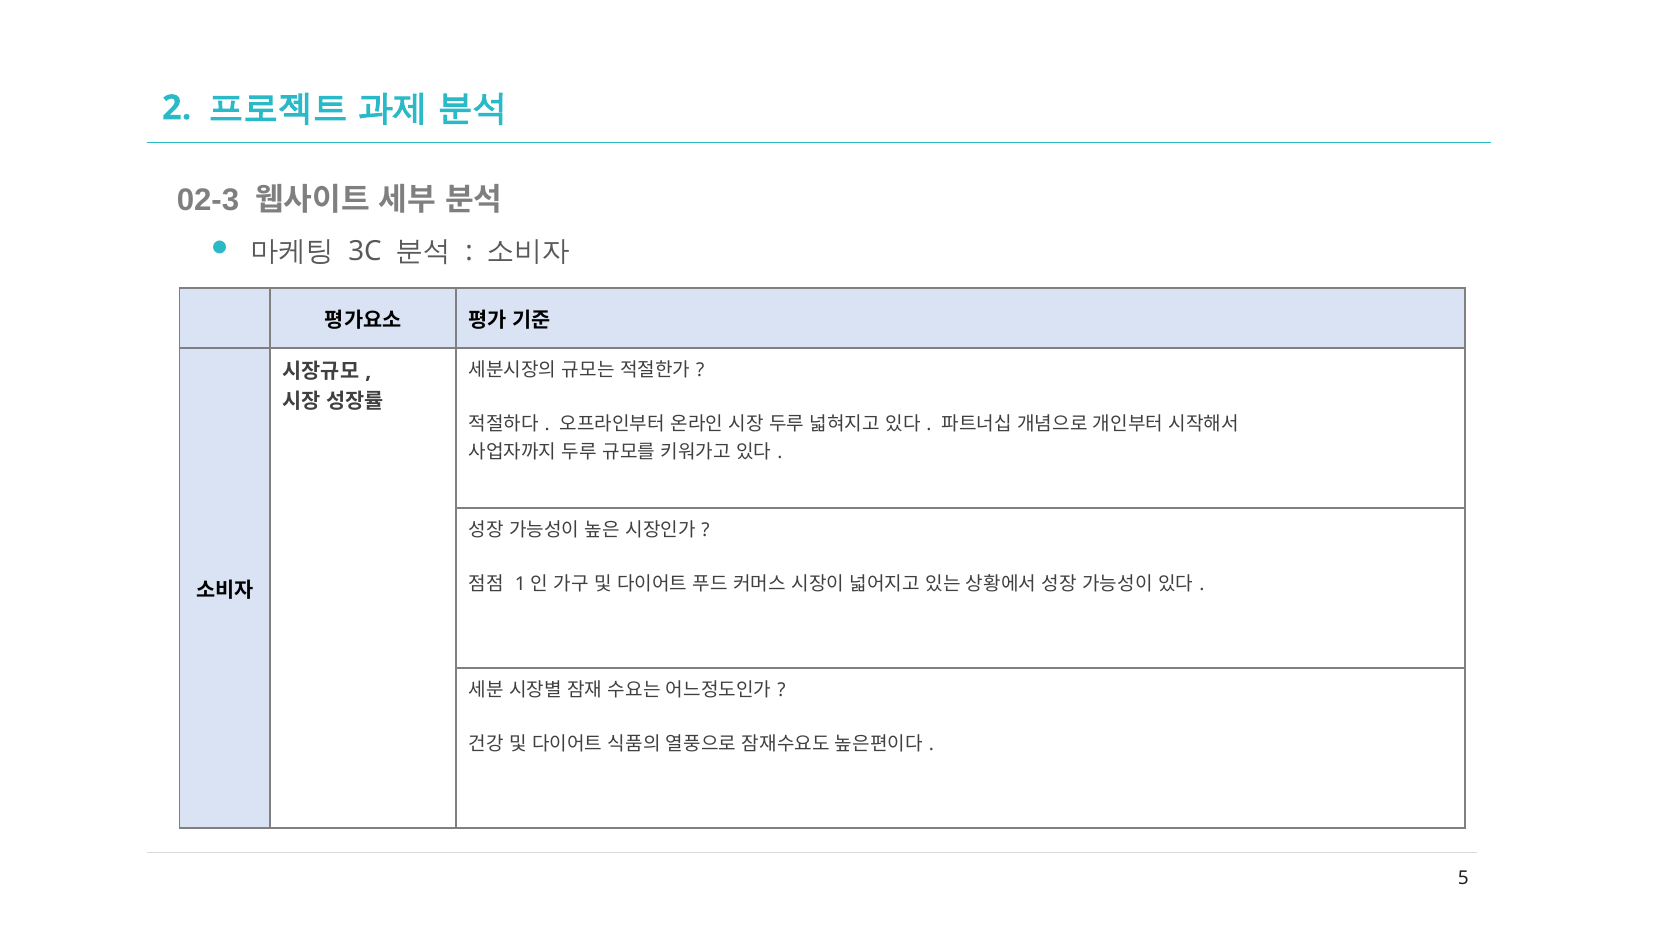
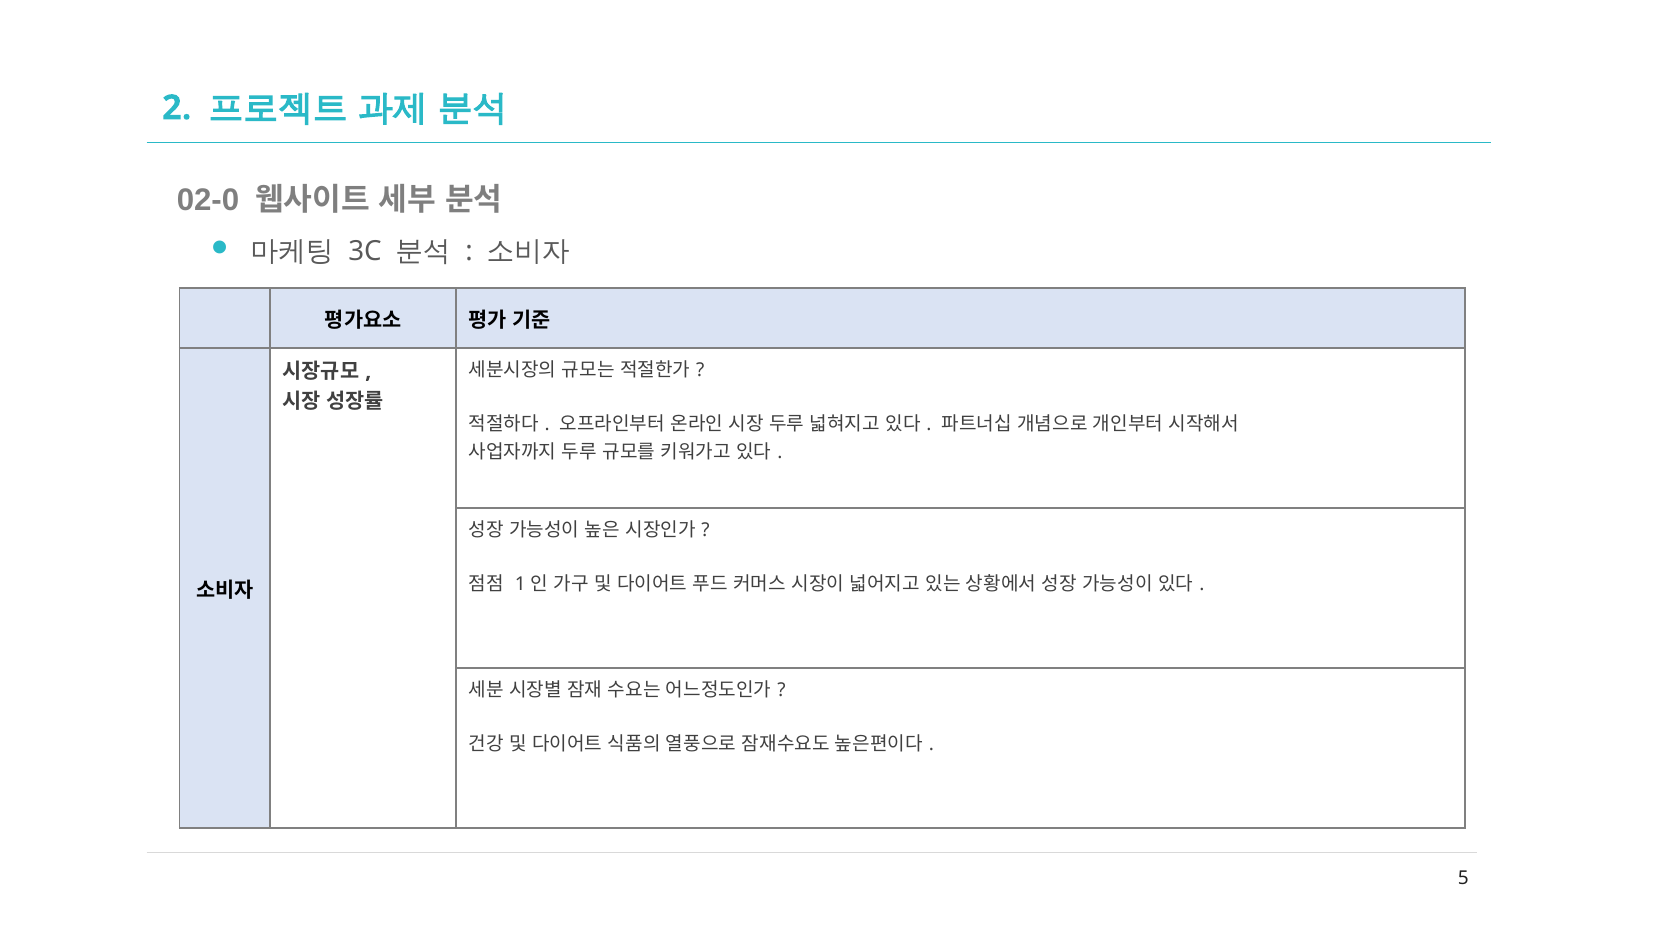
02-3: 02-3 -> 02-0 (208, 201)
